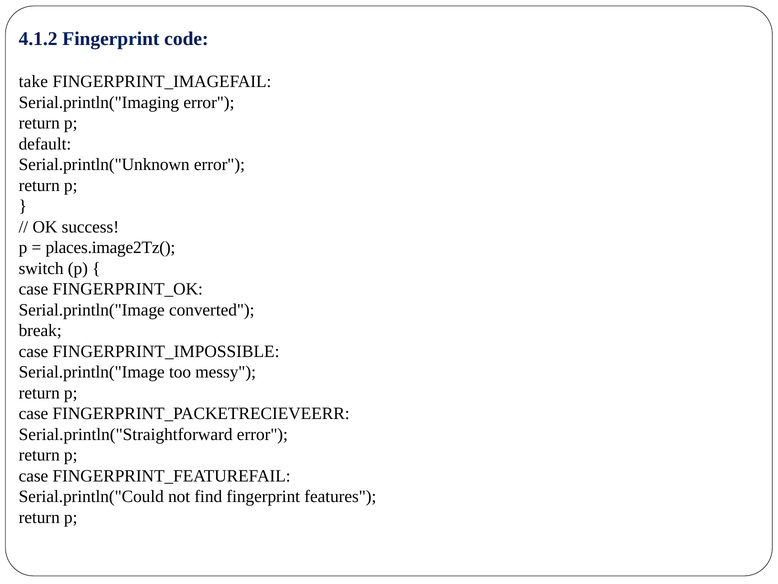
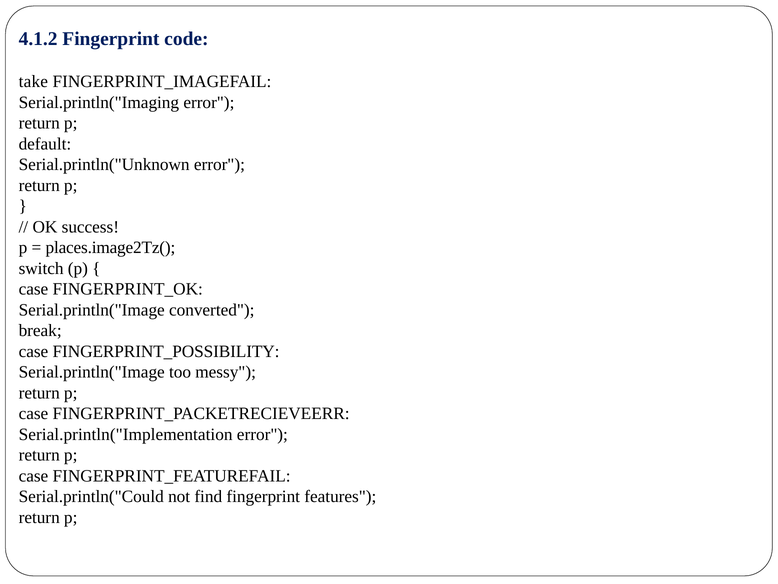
FINGERPRINT_IMPOSSIBLE: FINGERPRINT_IMPOSSIBLE -> FINGERPRINT_POSSIBILITY (166, 351)
Serial.println("Straightforward: Serial.println("Straightforward -> Serial.println("Implementation (126, 434)
